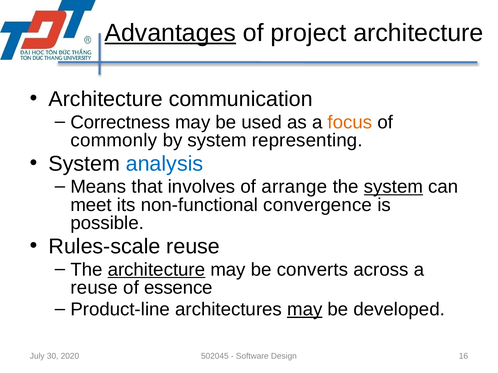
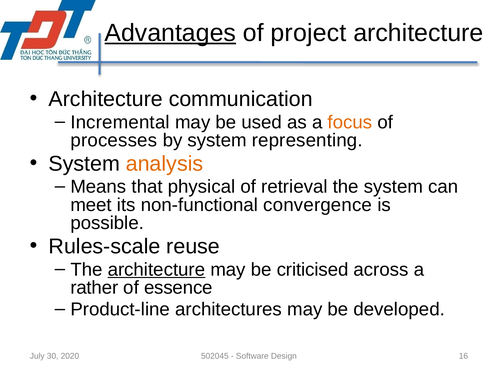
Correctness: Correctness -> Incremental (120, 122)
commonly: commonly -> processes (114, 141)
analysis colour: blue -> orange (165, 164)
involves: involves -> physical (202, 187)
arrange: arrange -> retrieval (294, 187)
system underline: present -> none (393, 187)
converts: converts -> criticised (313, 270)
reuse: reuse -> rather (94, 288)
may underline: present -> none (305, 310)
